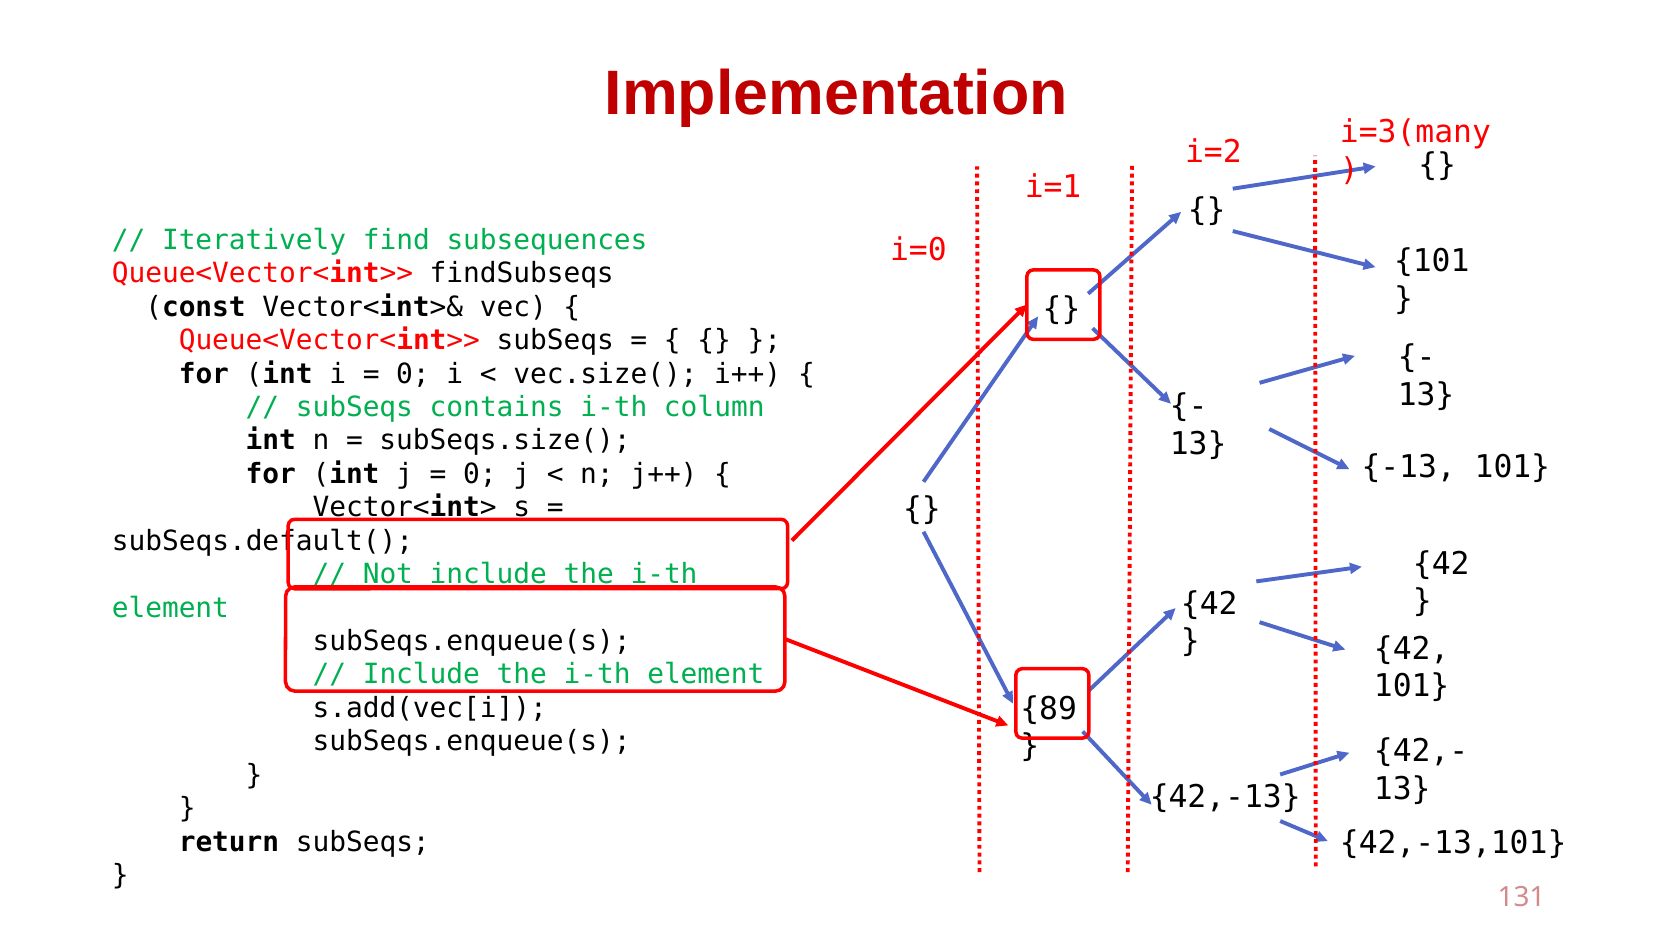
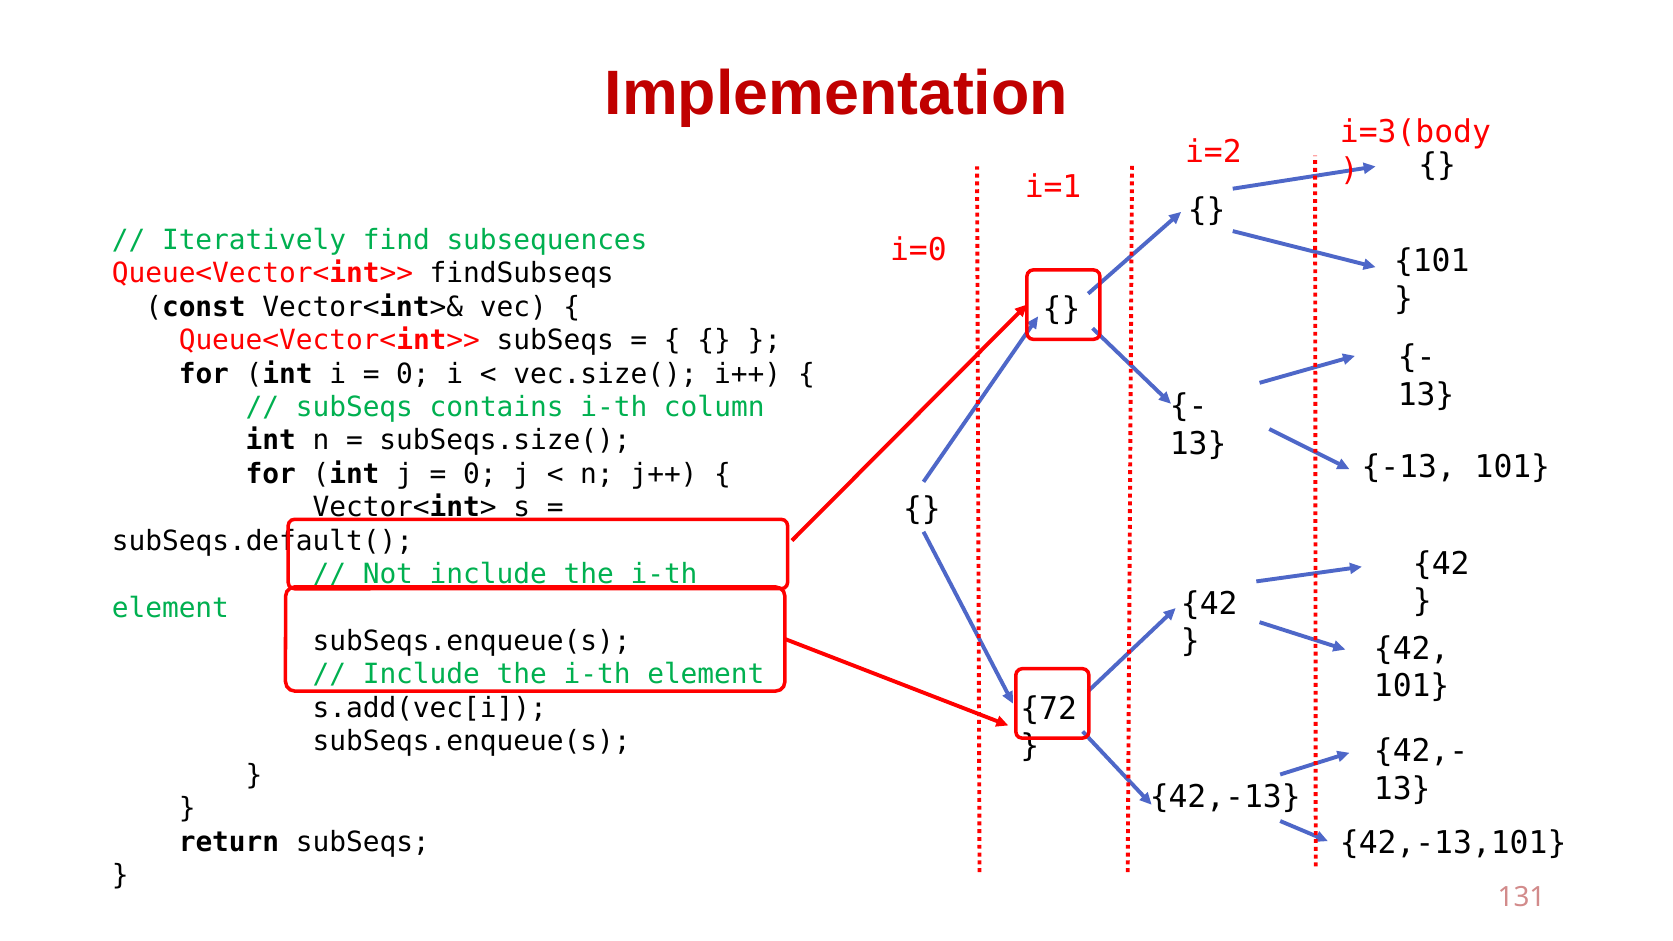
i=3(many: i=3(many -> i=3(body (1415, 132)
89: 89 -> 72 (1049, 709)
